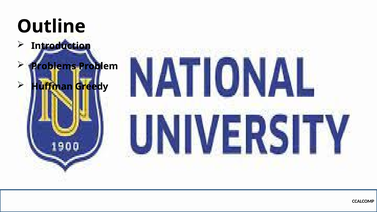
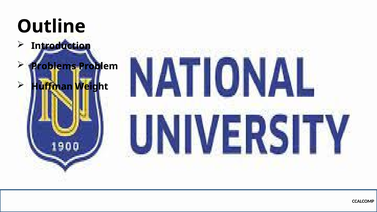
Greedy: Greedy -> Weight (92, 87)
